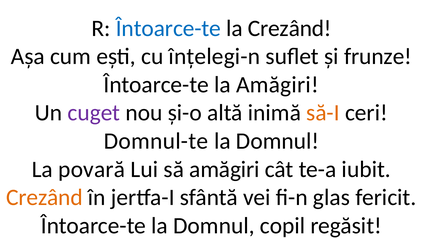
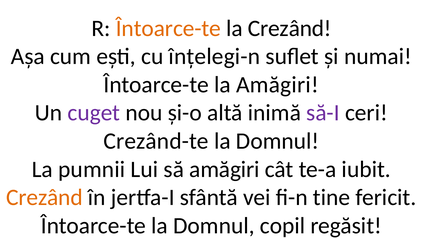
Întoarce-te colour: blue -> orange (168, 28)
frunze: frunze -> numai (378, 56)
să-I colour: orange -> purple (323, 113)
Domnul-te: Domnul-te -> Crezând-te (156, 141)
povară: povară -> pumnii (92, 169)
glas: glas -> tine (332, 197)
